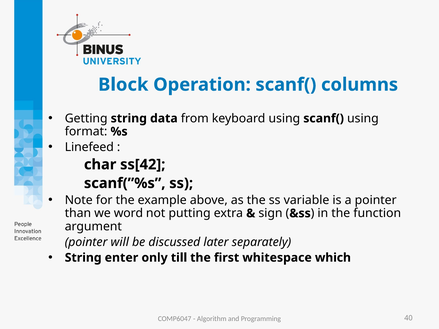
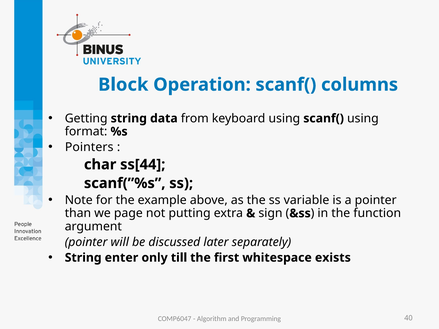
Linefeed: Linefeed -> Pointers (89, 147)
ss[42: ss[42 -> ss[44 (143, 165)
word: word -> page (128, 213)
which: which -> exists (333, 258)
